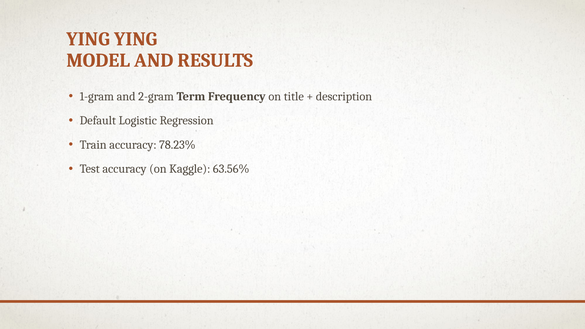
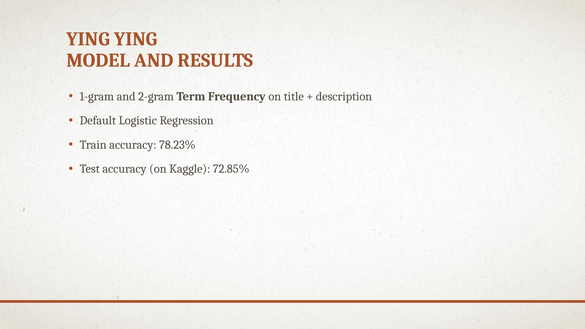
63.56%: 63.56% -> 72.85% (231, 169)
